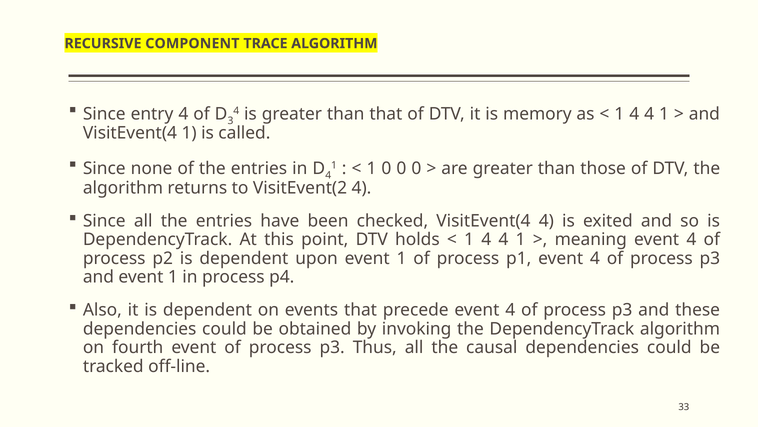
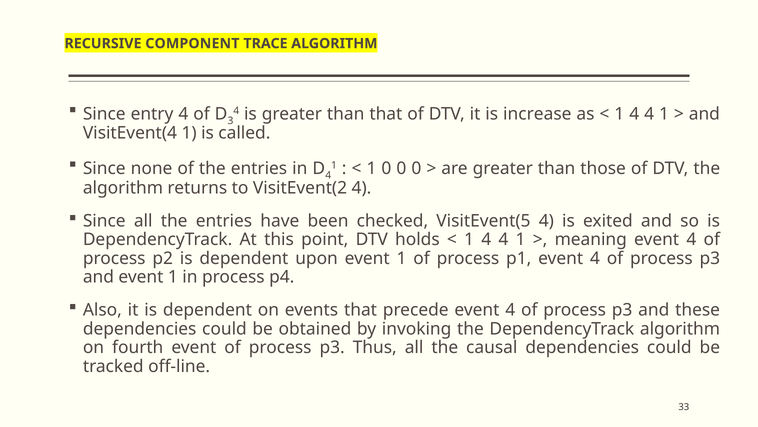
memory: memory -> increase (537, 114)
checked VisitEvent(4: VisitEvent(4 -> VisitEvent(5 (483, 220)
